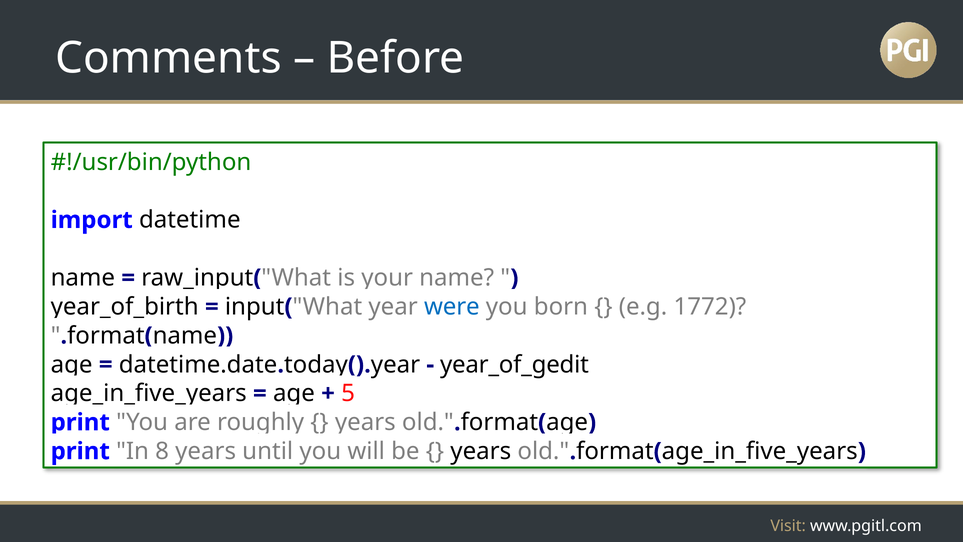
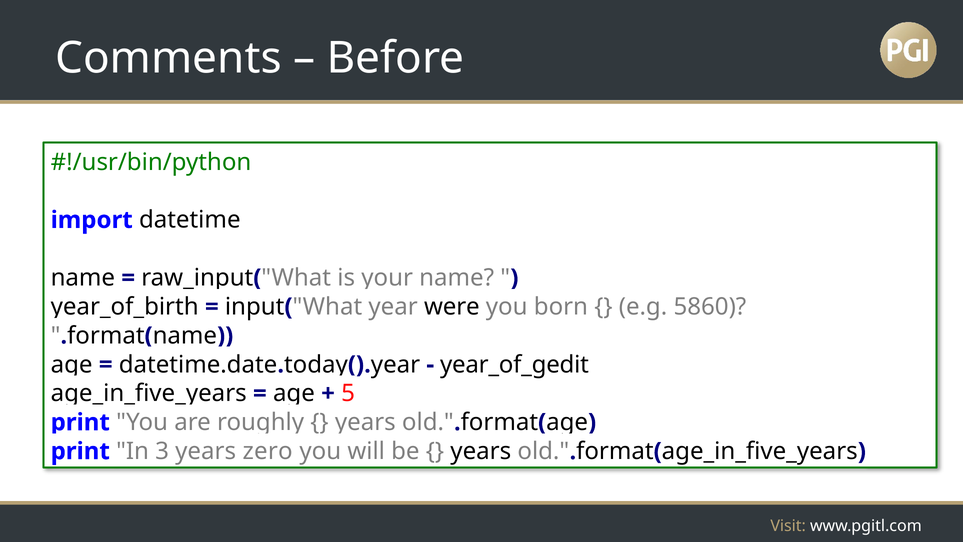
were colour: blue -> black (452, 307)
1772: 1772 -> 5860 (710, 307)
8: 8 -> 3 (162, 451)
until: until -> zero (268, 451)
